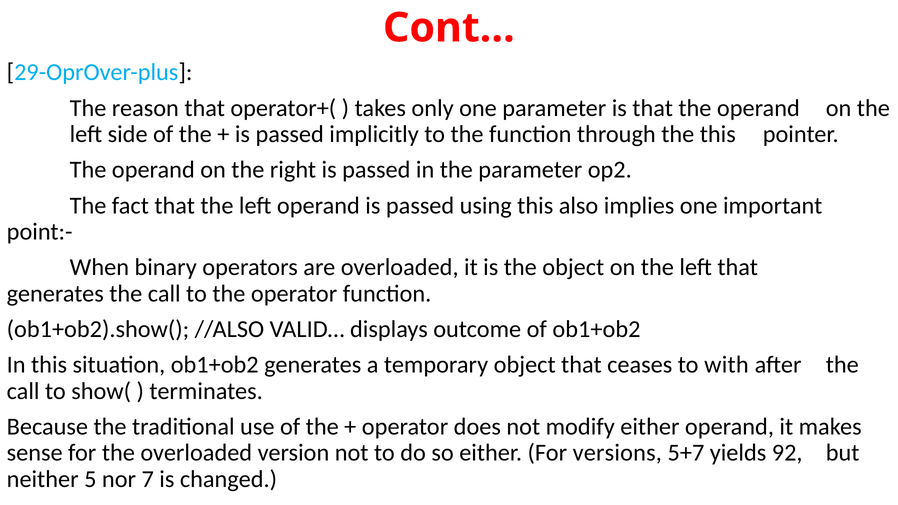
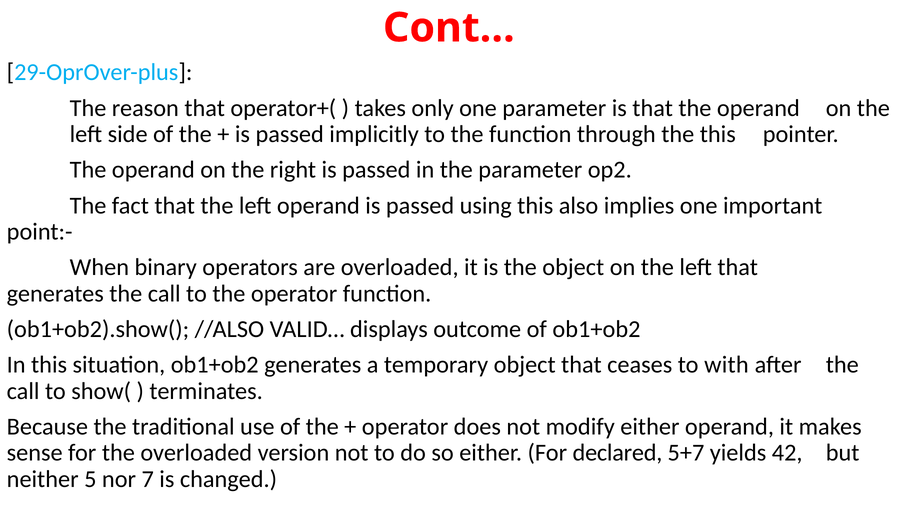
versions: versions -> declared (617, 453)
92: 92 -> 42 (787, 453)
